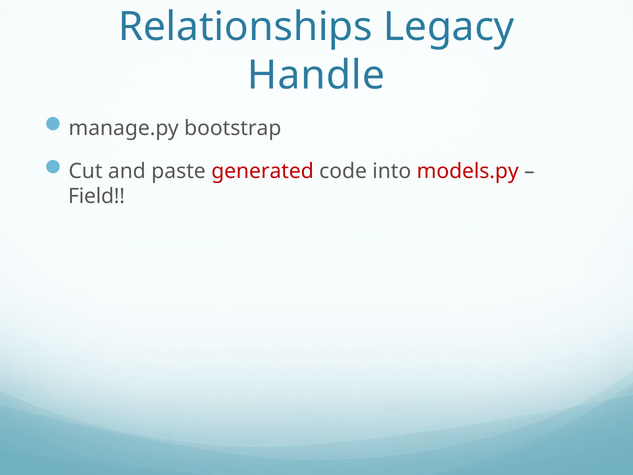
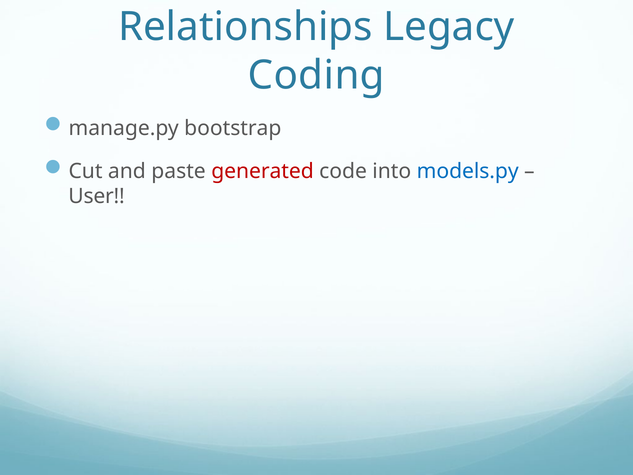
Handle: Handle -> Coding (316, 75)
models.py colour: red -> blue (468, 171)
Field: Field -> User (97, 196)
